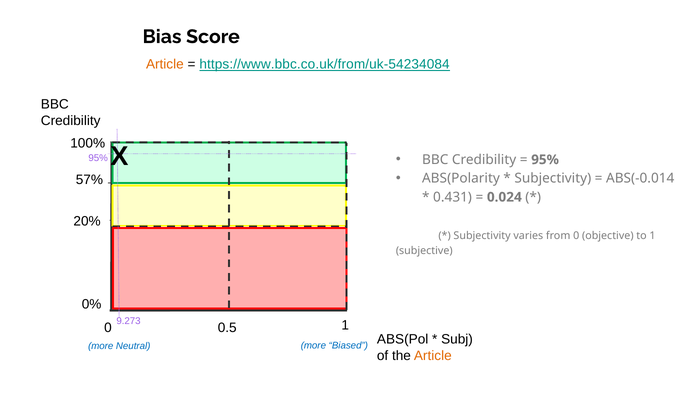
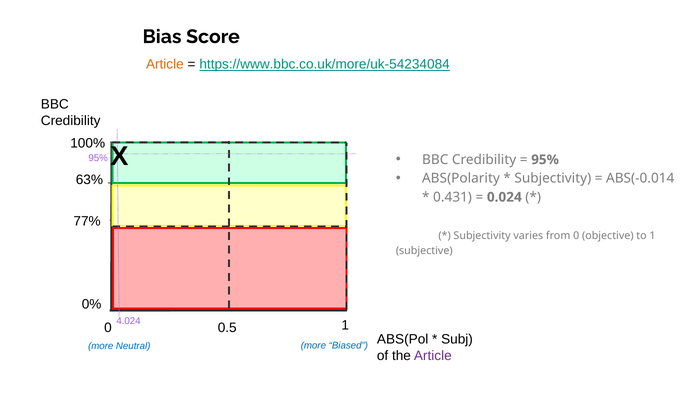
https://www.bbc.co.uk/from/uk-54234084: https://www.bbc.co.uk/from/uk-54234084 -> https://www.bbc.co.uk/more/uk-54234084 (325, 64)
57%: 57% -> 63% (89, 180)
20%: 20% -> 77% (87, 221)
9.273: 9.273 -> 4.024 (128, 321)
Article colour: orange -> purple (433, 356)
